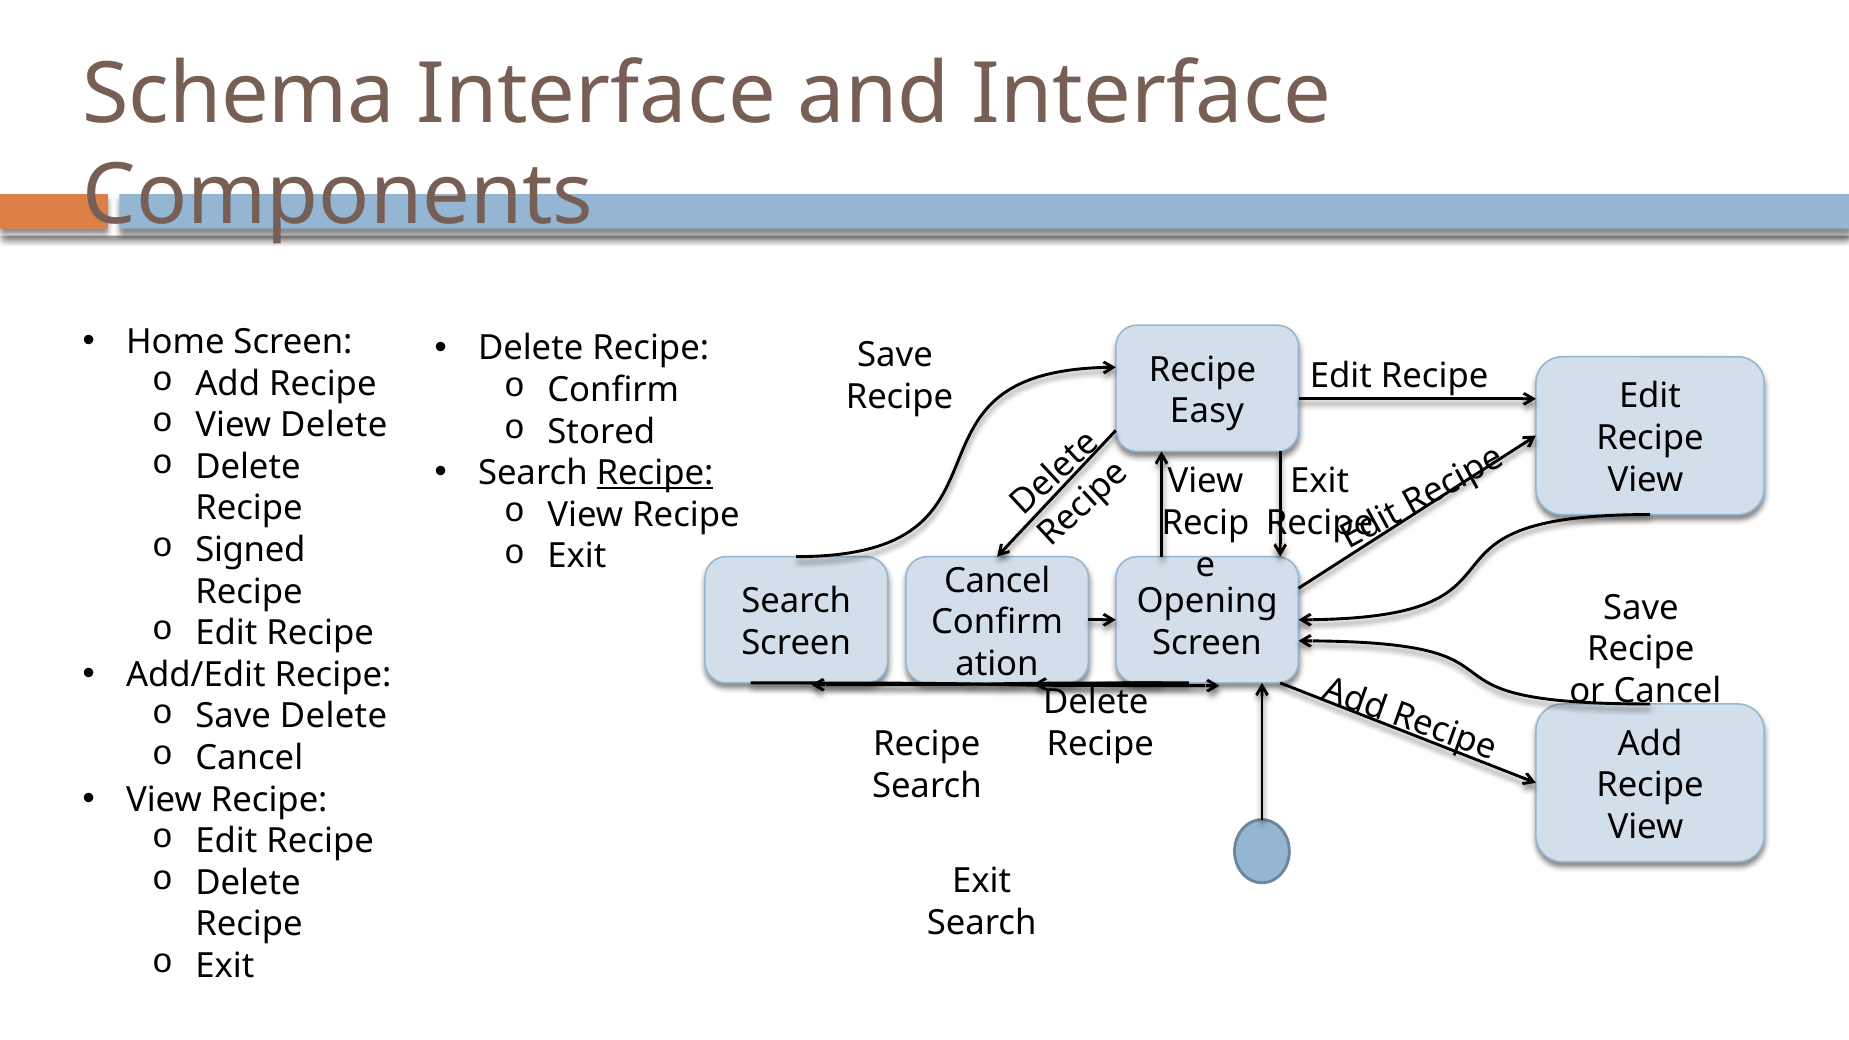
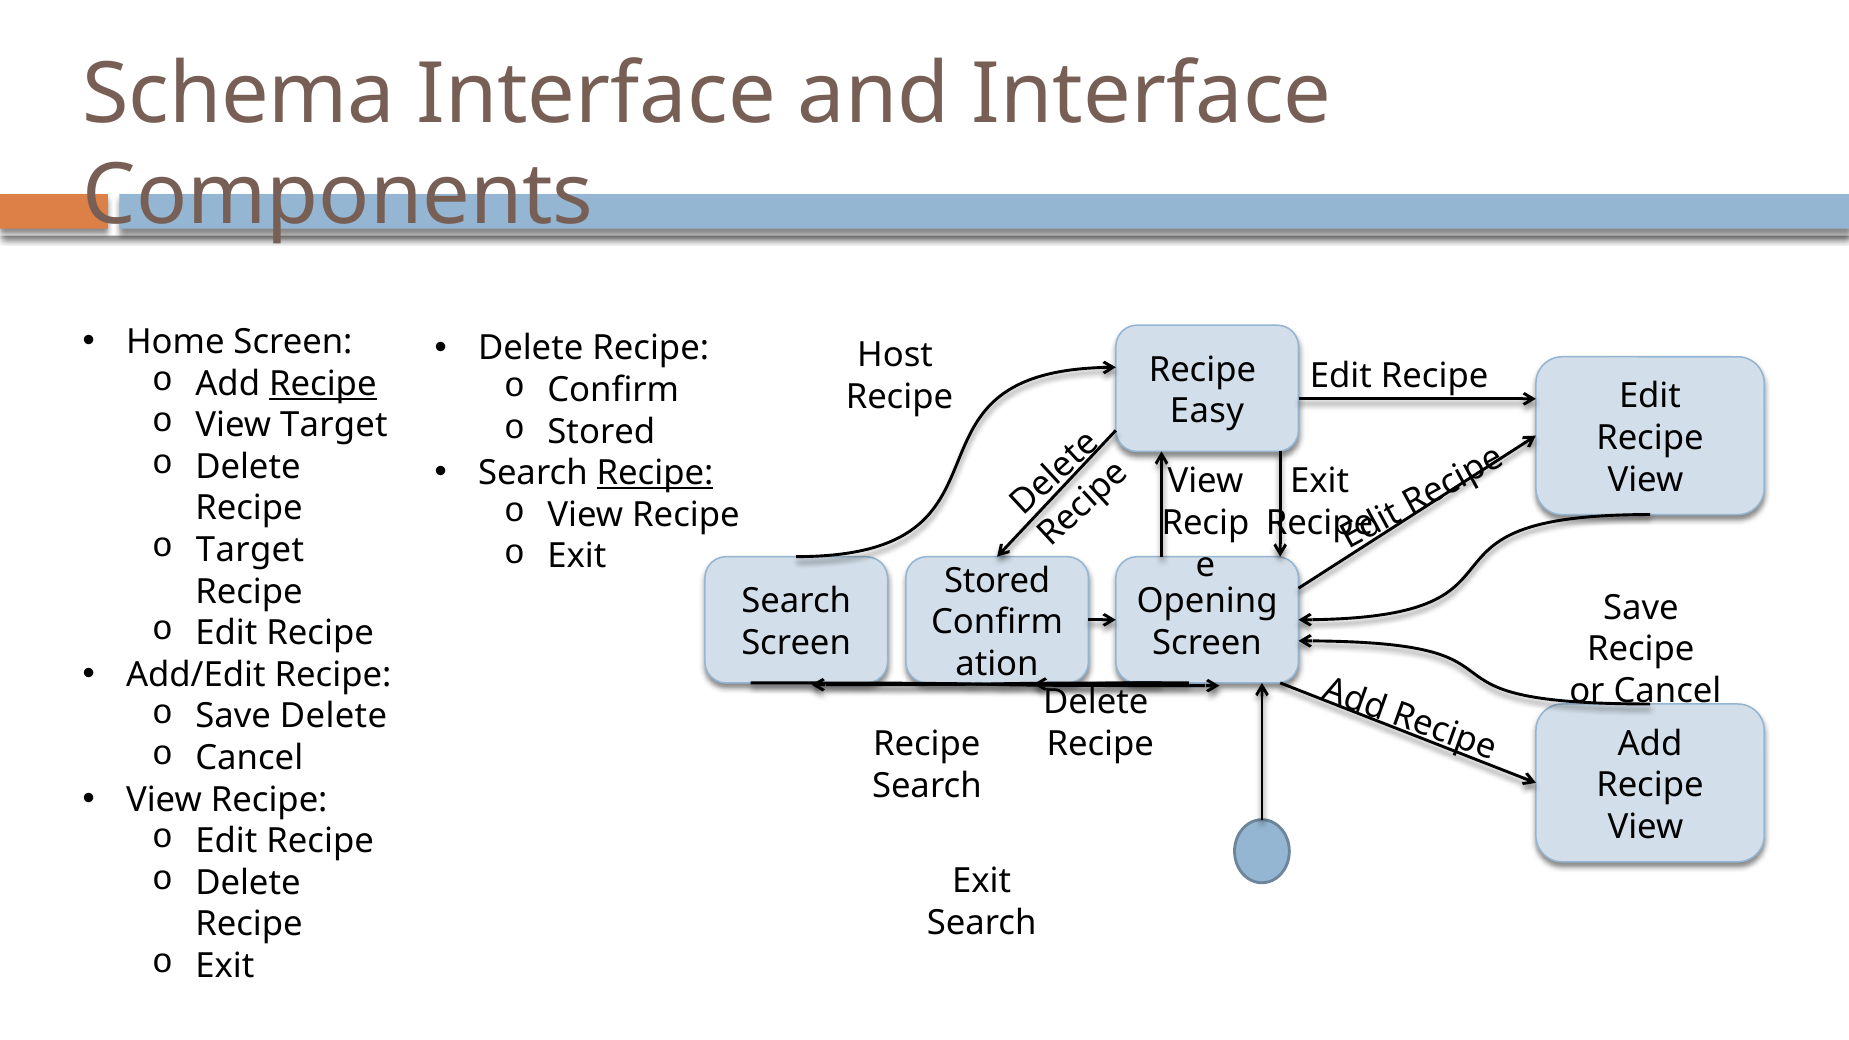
Save: Save -> Host (895, 355)
Recipe underline: none -> present (323, 384)
View Delete: Delete -> Target (334, 425)
Signed: Signed -> Target (250, 550)
Cancel: Cancel -> Stored (997, 581)
